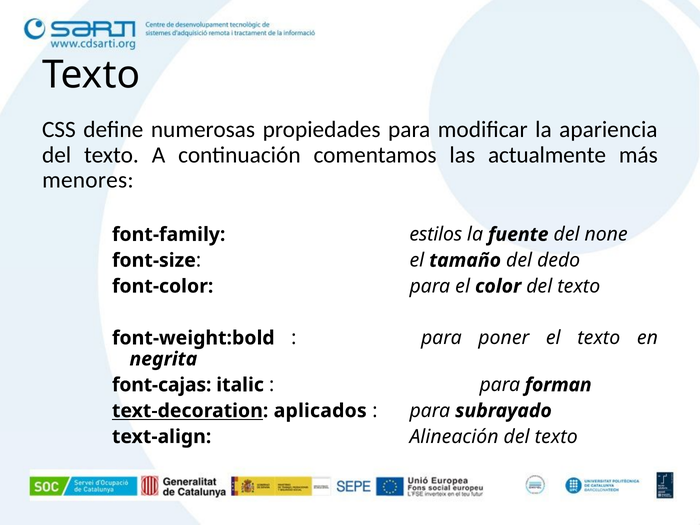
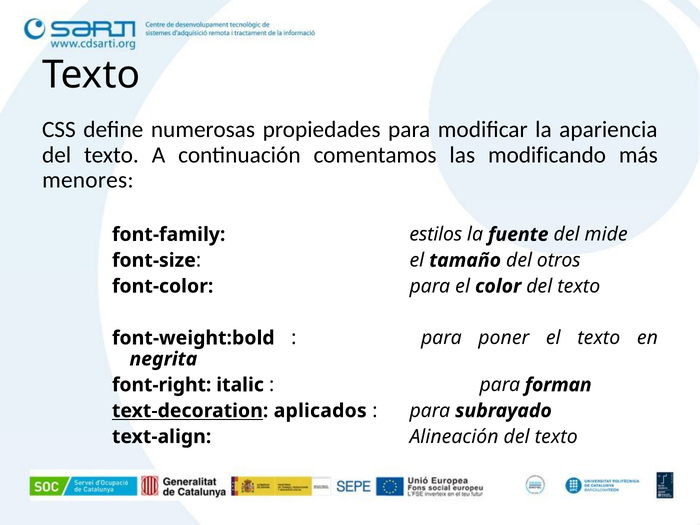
actualmente: actualmente -> modificando (547, 155)
none: none -> mide (606, 234)
dedo: dedo -> otros (559, 260)
font-cajas: font-cajas -> font-right (162, 385)
